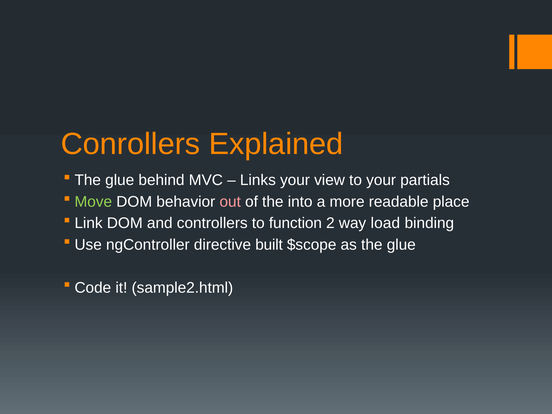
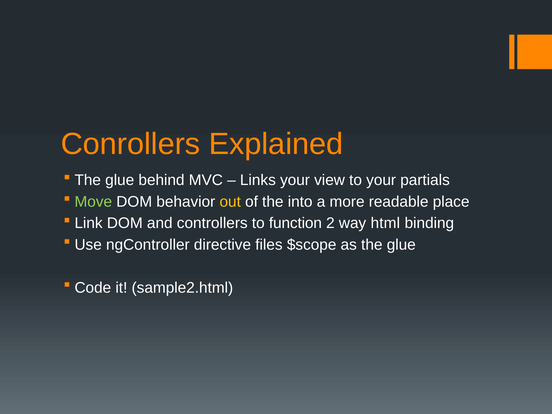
out colour: pink -> yellow (230, 202)
load: load -> html (385, 223)
built: built -> files (269, 245)
